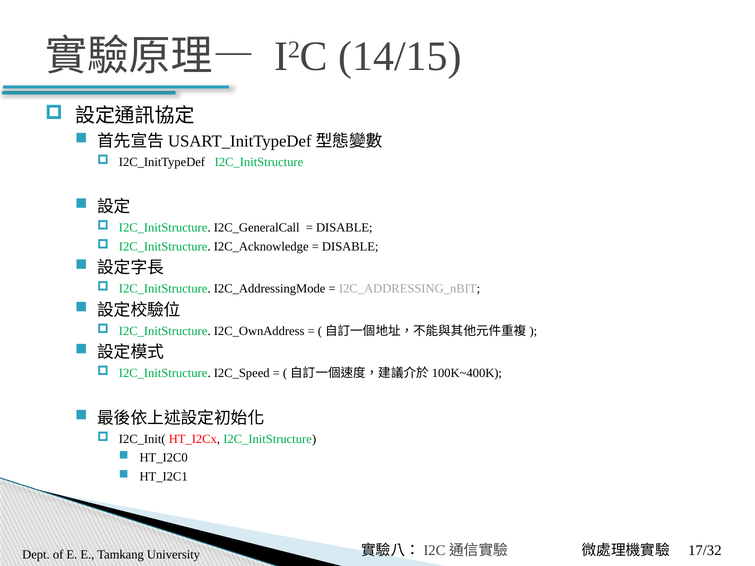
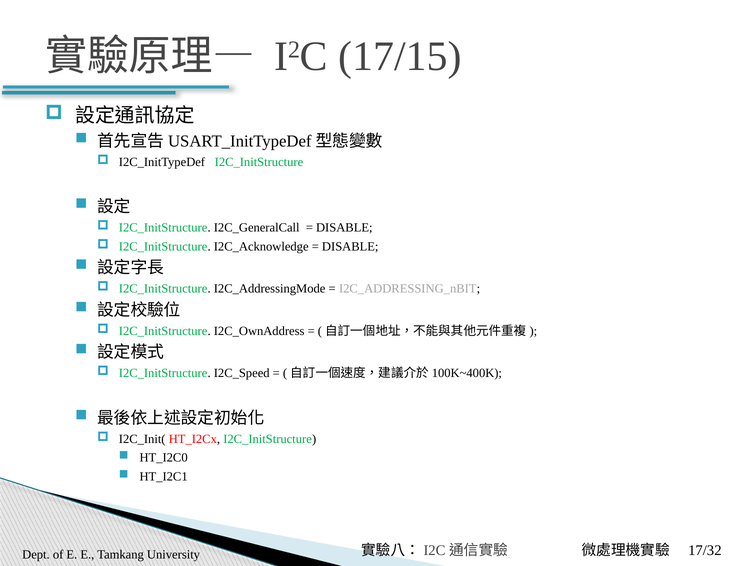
14/15: 14/15 -> 17/15 (400, 57)
